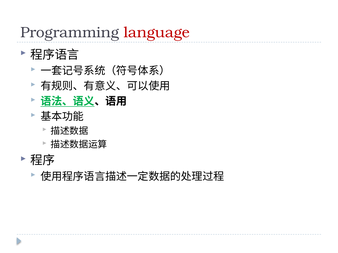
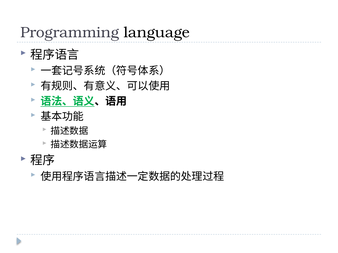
language colour: red -> black (157, 33)
